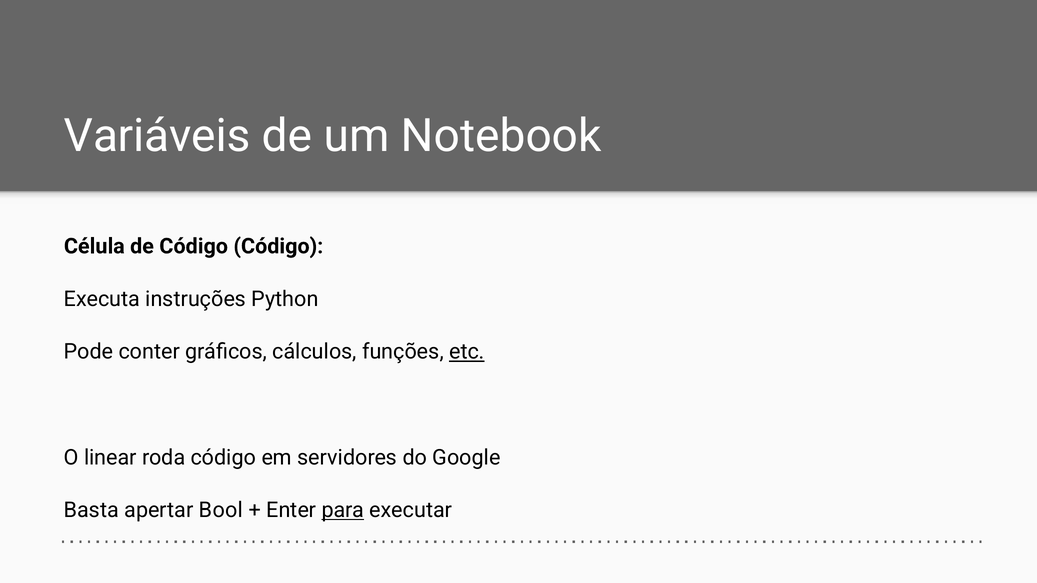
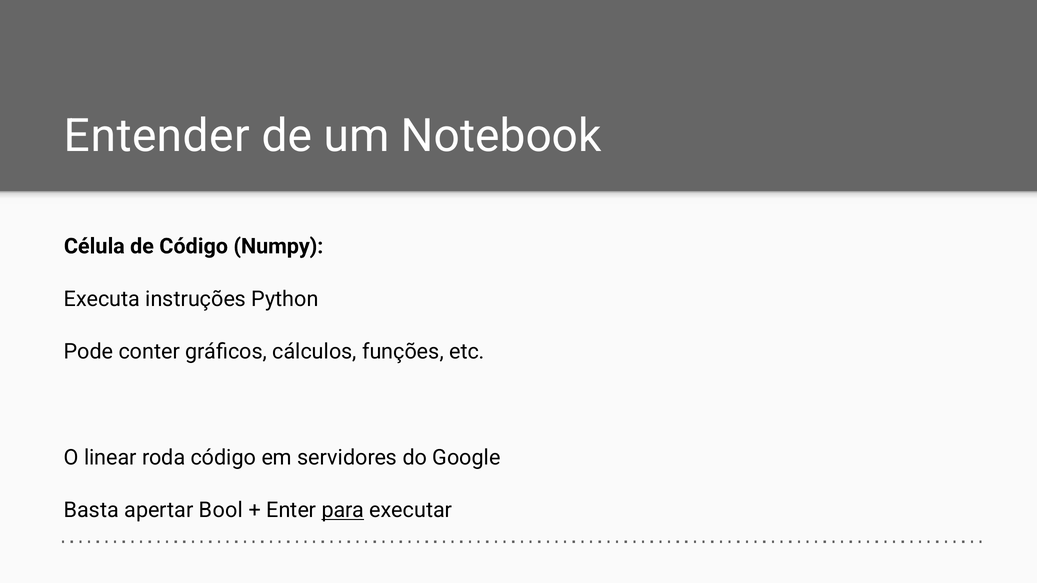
Variáveis: Variáveis -> Entender (157, 136)
Código Código: Código -> Numpy (278, 246)
etc underline: present -> none (467, 352)
